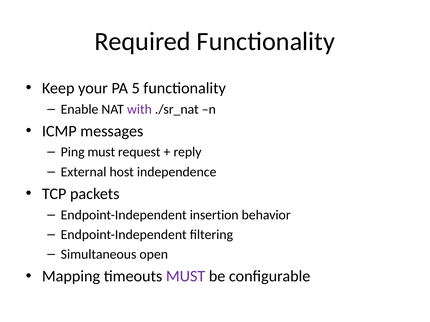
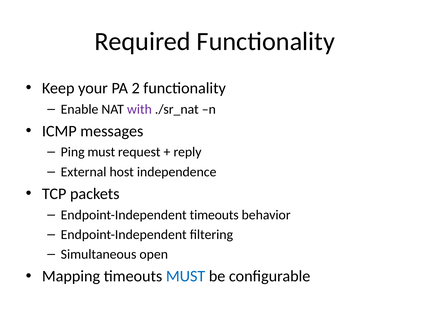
5: 5 -> 2 (136, 88)
Endpoint-Independent insertion: insertion -> timeouts (214, 215)
MUST colour: purple -> blue (186, 277)
